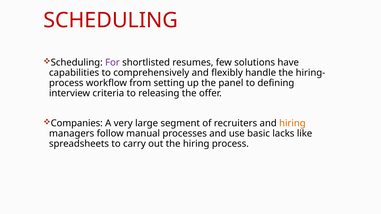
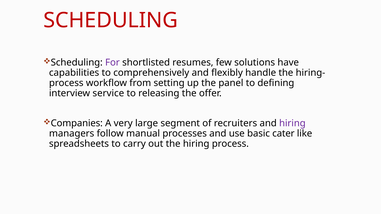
criteria: criteria -> service (108, 93)
hiring colour: orange -> purple (292, 123)
lacks: lacks -> cater (283, 134)
